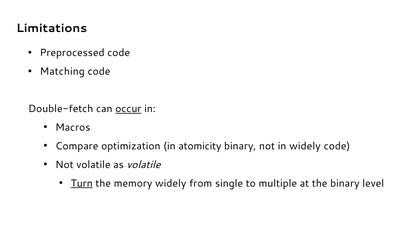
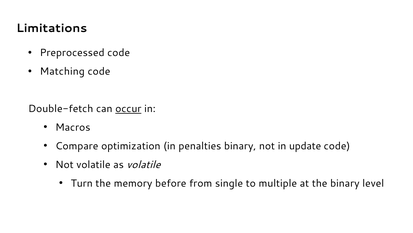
atomicity: atomicity -> penalties (200, 146)
in widely: widely -> update (305, 146)
Turn underline: present -> none (82, 183)
memory widely: widely -> before (171, 183)
